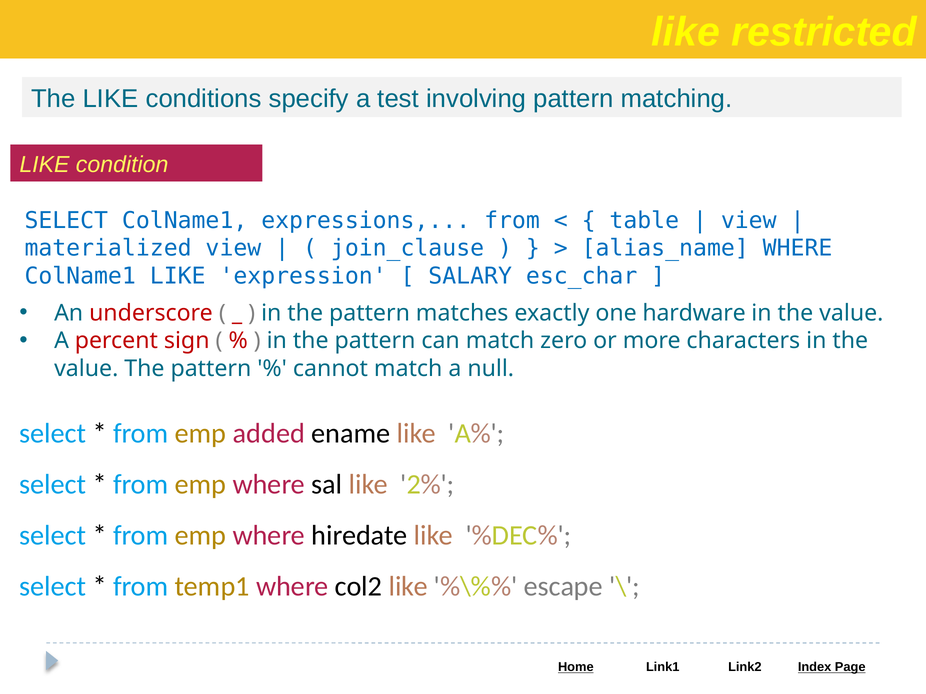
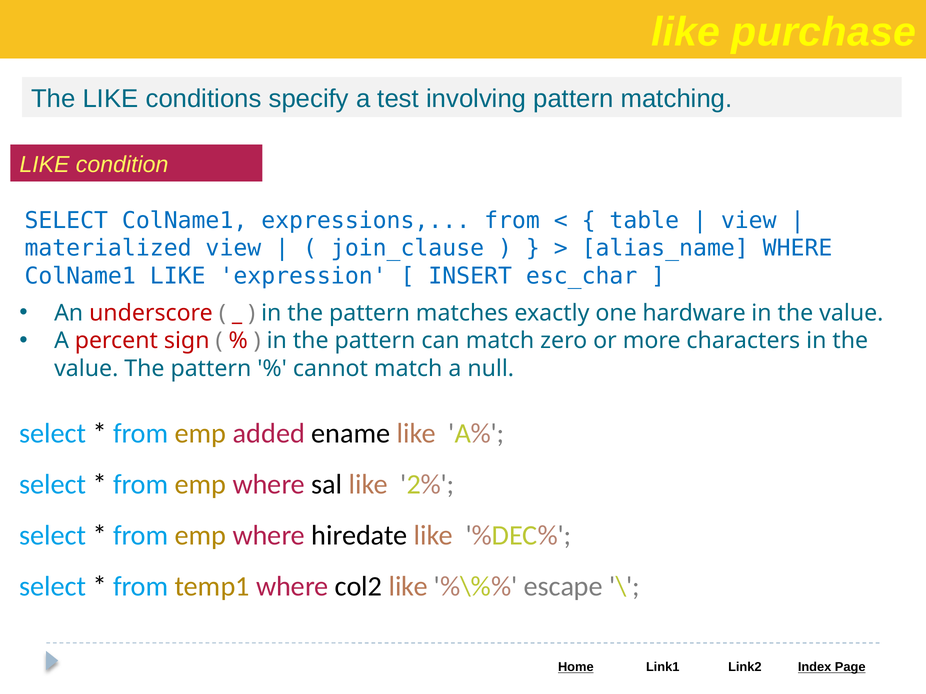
restricted: restricted -> purchase (824, 32)
SALARY: SALARY -> INSERT (470, 276)
